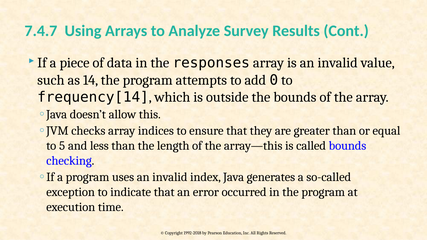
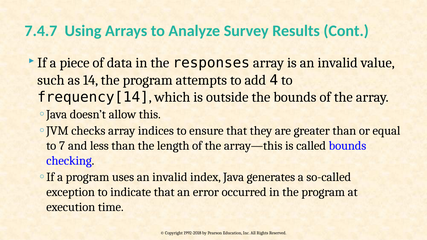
0: 0 -> 4 (274, 80)
5: 5 -> 7 (62, 146)
